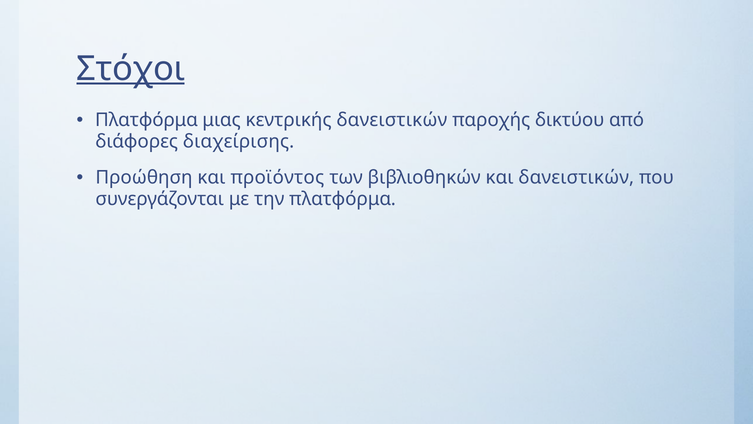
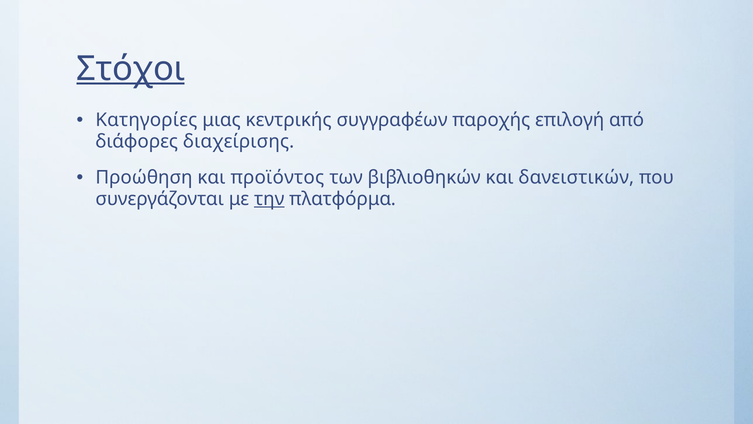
Πλατφόρμα: Πλατφόρμα -> Κατηγορίες (146, 120)
κεντρικής δανειστικών: δανειστικών -> συγγραφέων (392, 120)
δικτύου: δικτύου -> επιλογή (570, 120)
την underline: none -> present (269, 199)
